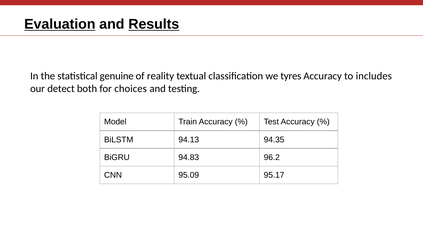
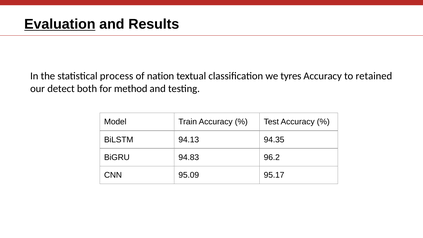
Results underline: present -> none (154, 24)
genuine: genuine -> process (117, 76)
reality: reality -> nation (161, 76)
includes: includes -> retained (374, 76)
choices: choices -> method (131, 89)
